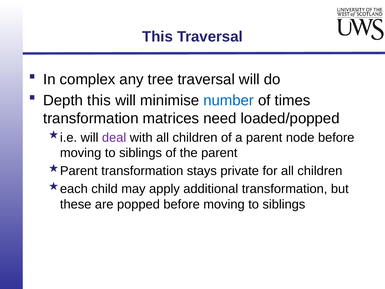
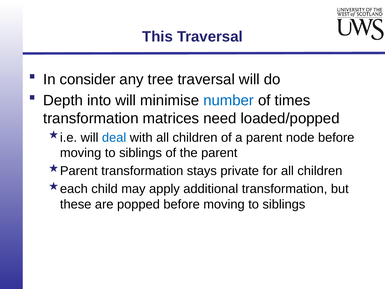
complex: complex -> consider (88, 79)
Depth this: this -> into (99, 100)
deal colour: purple -> blue (114, 137)
